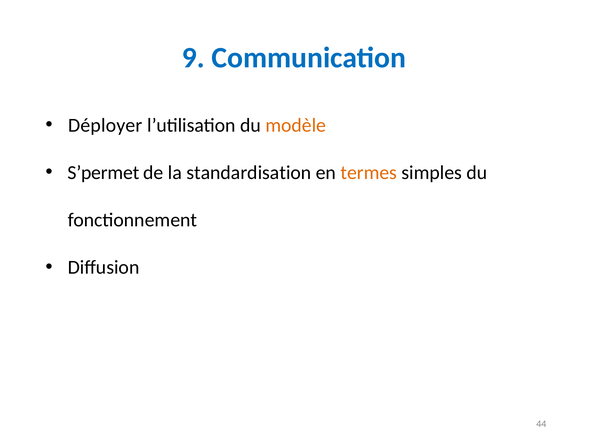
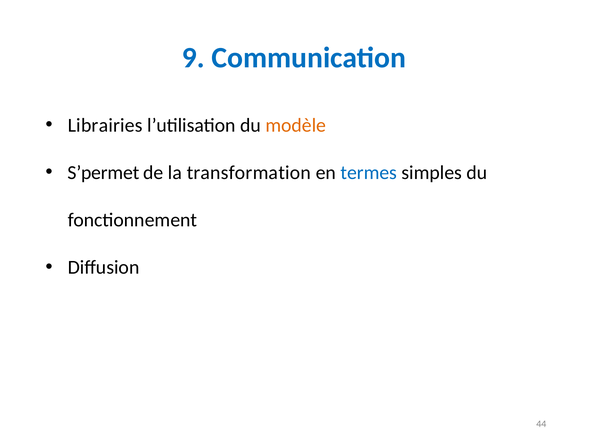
Déployer: Déployer -> Librairies (105, 125)
standardisation: standardisation -> transformation (249, 173)
termes colour: orange -> blue (369, 173)
